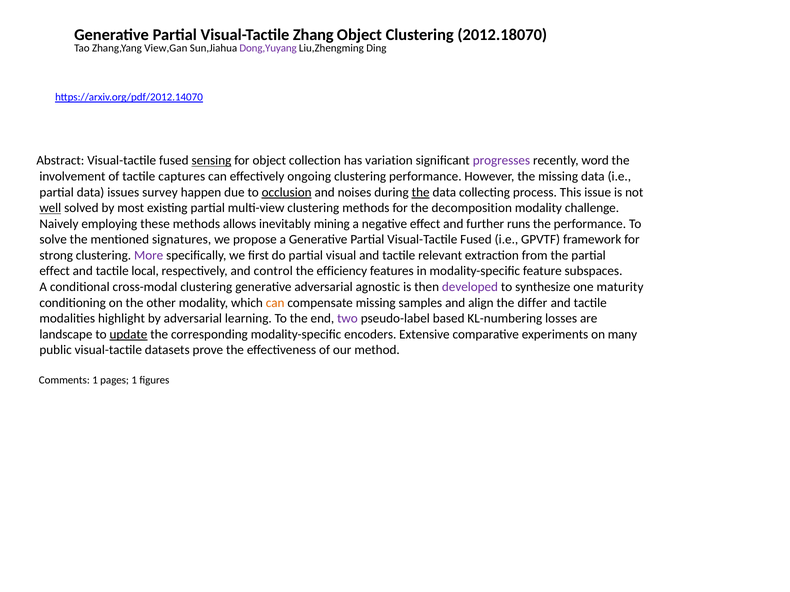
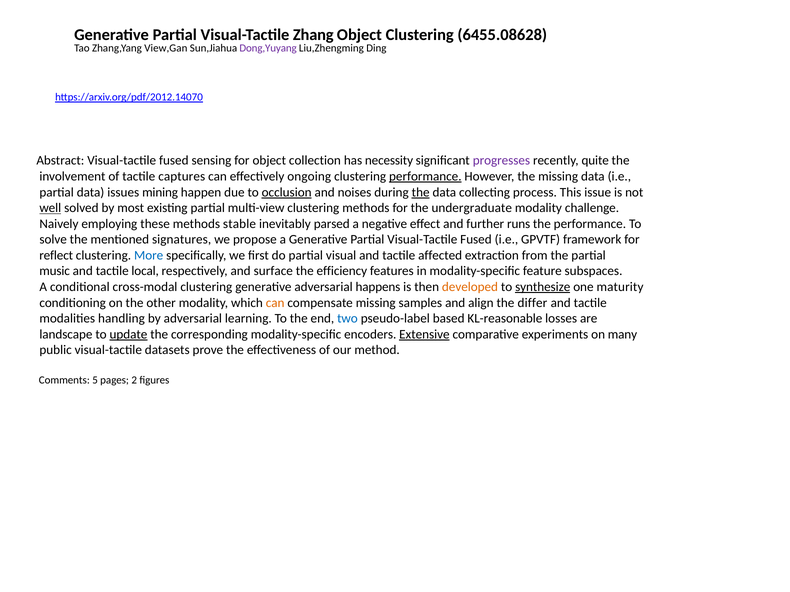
2012.18070: 2012.18070 -> 6455.08628 (502, 35)
sensing underline: present -> none (211, 161)
variation: variation -> necessity (389, 161)
word: word -> quite (595, 161)
performance underline: none -> present (425, 177)
survey: survey -> mining (160, 192)
decomposition: decomposition -> undergraduate (472, 208)
allows: allows -> stable (239, 224)
mining: mining -> parsed (332, 224)
strong: strong -> reflect (56, 256)
More colour: purple -> blue (149, 256)
relevant: relevant -> affected (440, 256)
effect: effect -> music (55, 271)
control: control -> surface (273, 271)
agnostic: agnostic -> happens (378, 287)
developed colour: purple -> orange (470, 287)
synthesize underline: none -> present (543, 287)
highlight: highlight -> handling (121, 319)
two colour: purple -> blue (347, 319)
KL-numbering: KL-numbering -> KL-reasonable (505, 319)
Extensive underline: none -> present (424, 335)
Comments 1: 1 -> 5 (95, 381)
pages 1: 1 -> 2 (134, 381)
